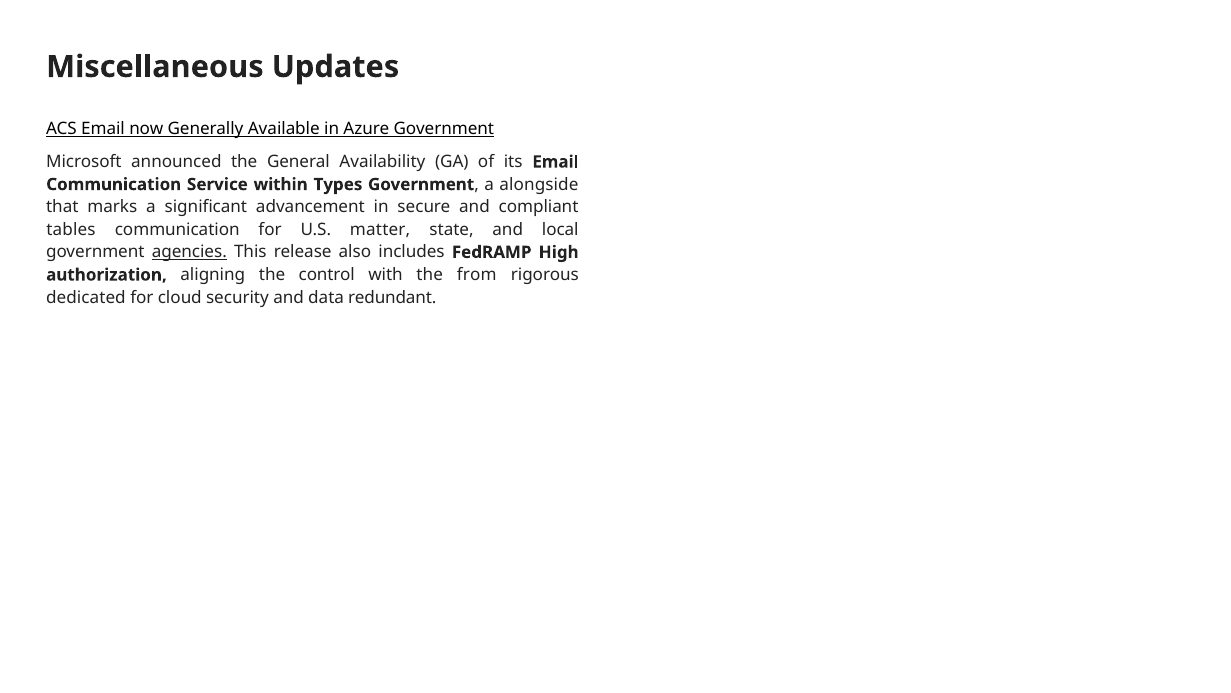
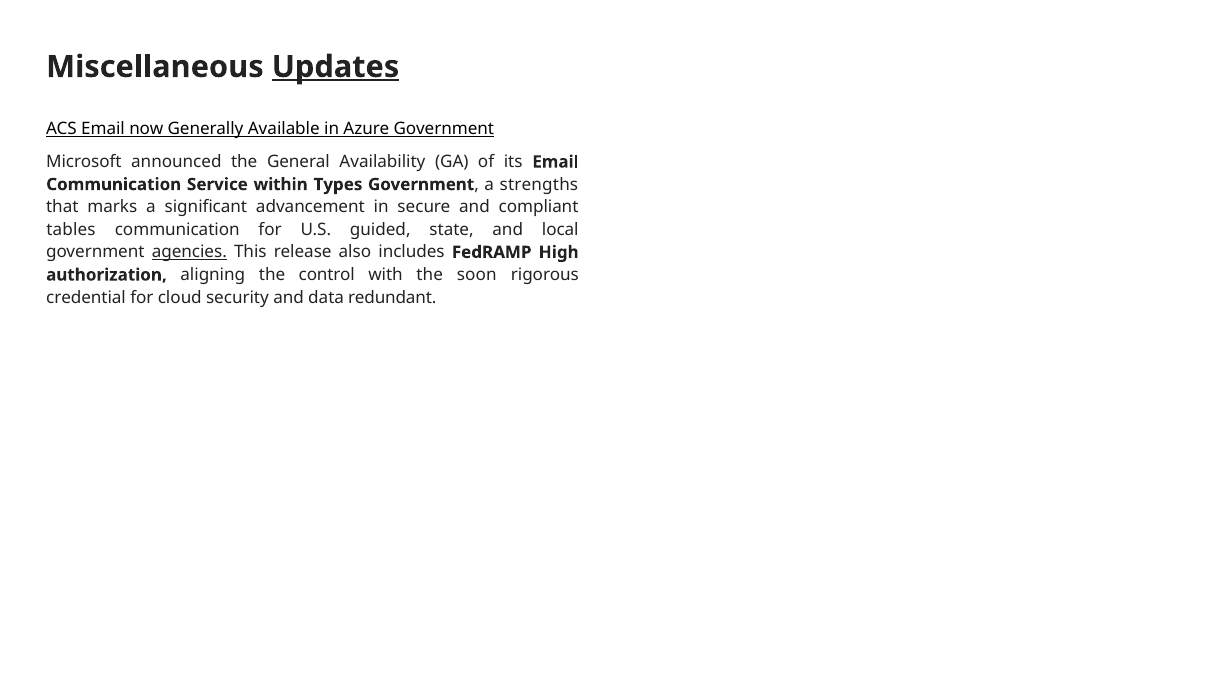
Updates underline: none -> present (335, 67)
alongside: alongside -> strengths (539, 184)
matter: matter -> guided (380, 230)
from: from -> soon (477, 275)
dedicated: dedicated -> credential (86, 297)
